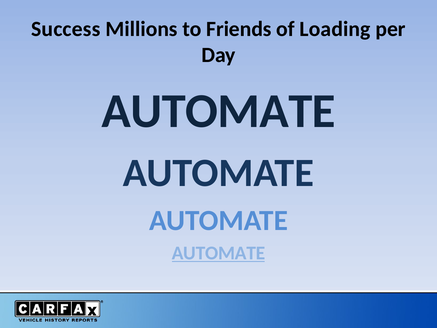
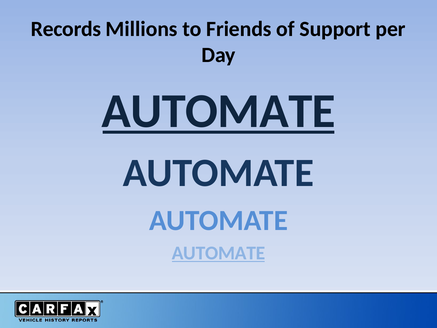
Success: Success -> Records (66, 29)
Loading: Loading -> Support (335, 29)
AUTOMATE underline: none -> present (219, 111)
